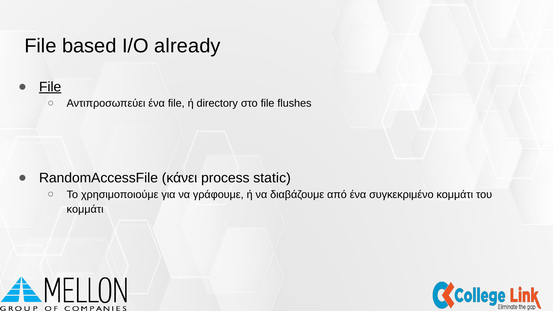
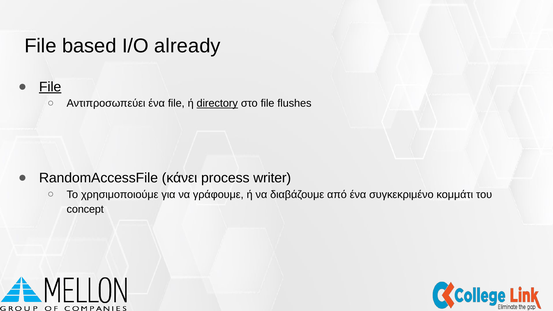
directory underline: none -> present (217, 103)
static: static -> writer (272, 178)
κομμάτι: κομμάτι -> concept (85, 209)
